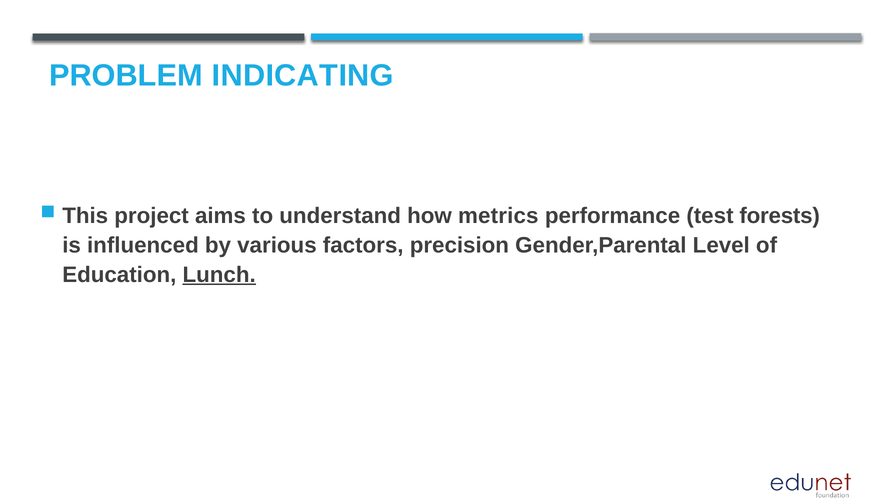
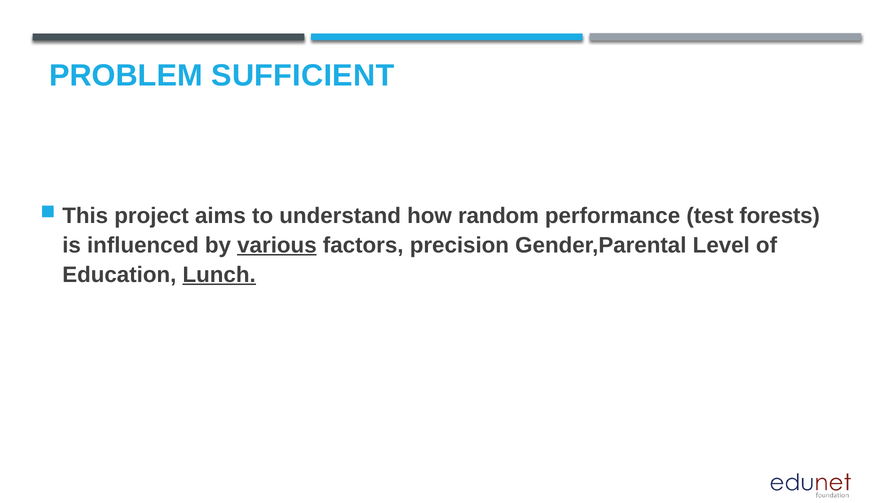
INDICATING: INDICATING -> SUFFICIENT (303, 75)
metrics: metrics -> random (498, 216)
various underline: none -> present (277, 245)
